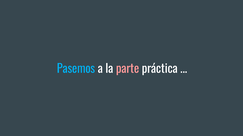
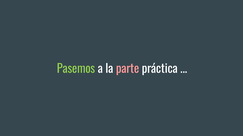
Pasemos colour: light blue -> light green (76, 69)
